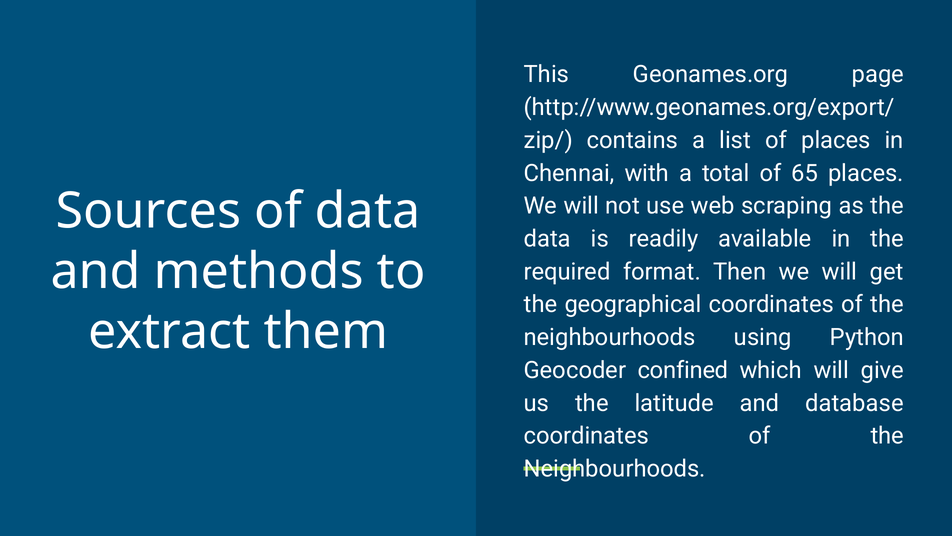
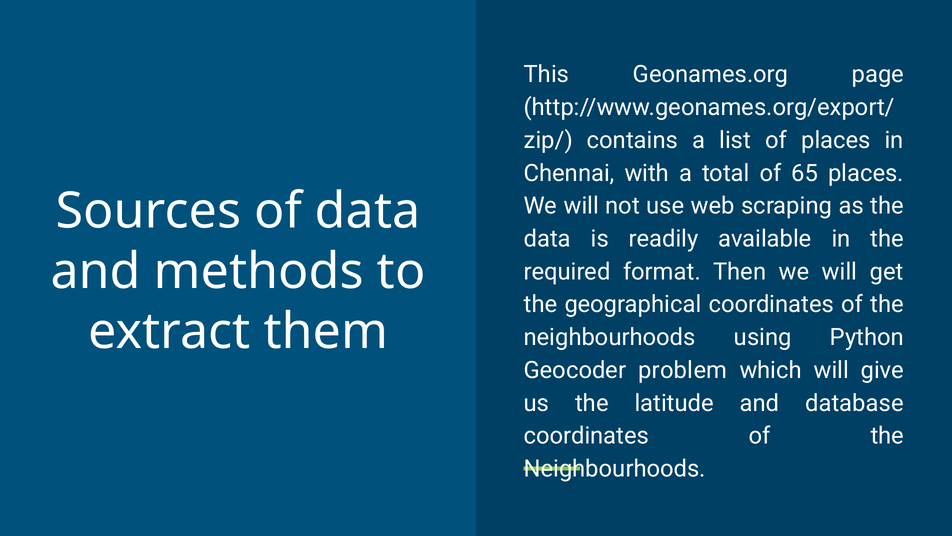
confined: confined -> problem (683, 370)
